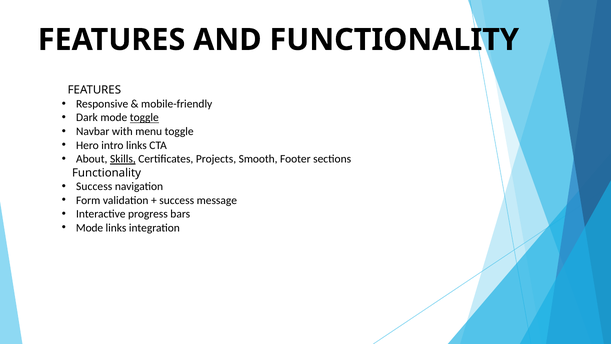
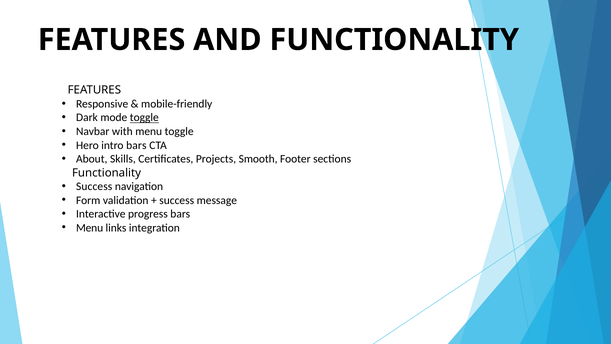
intro links: links -> bars (136, 145)
Skills underline: present -> none (123, 159)
Mode: Mode -> Menu (90, 228)
